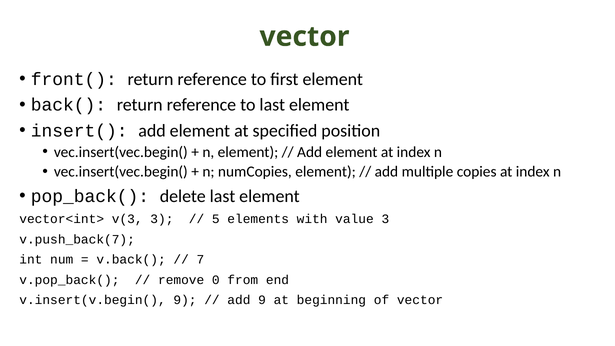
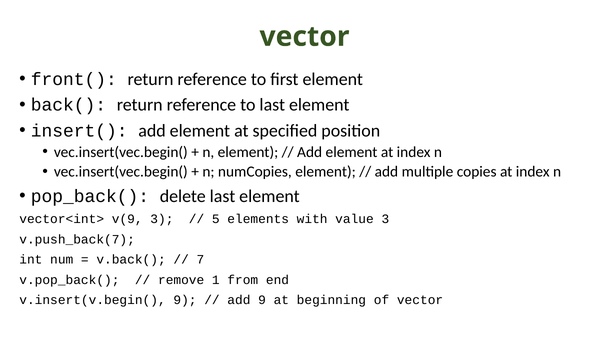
v(3: v(3 -> v(9 (127, 219)
0: 0 -> 1 (216, 280)
